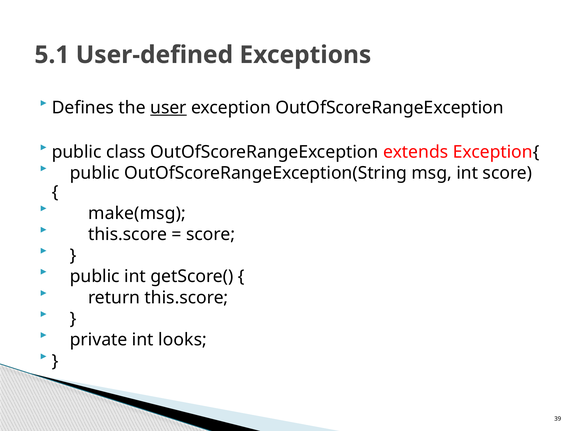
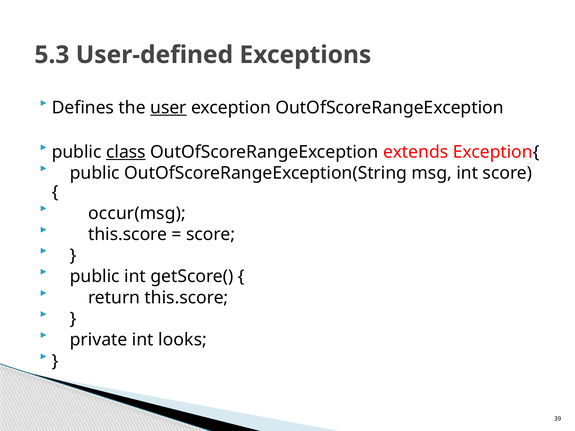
5.1: 5.1 -> 5.3 (52, 55)
class underline: none -> present (126, 152)
make(msg: make(msg -> occur(msg (137, 213)
